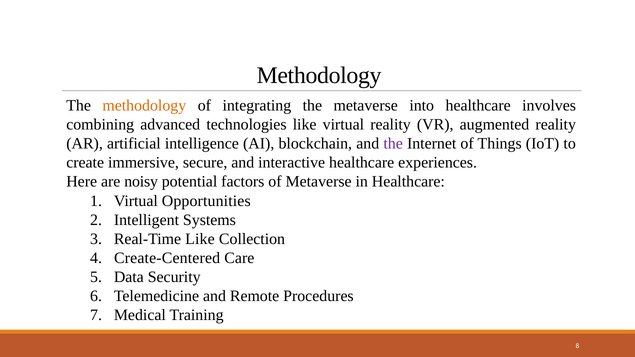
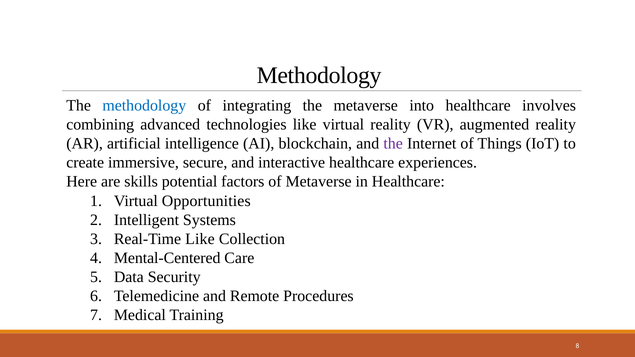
methodology colour: orange -> blue (144, 106)
noisy: noisy -> skills (141, 182)
Create-Centered: Create-Centered -> Mental-Centered (167, 258)
